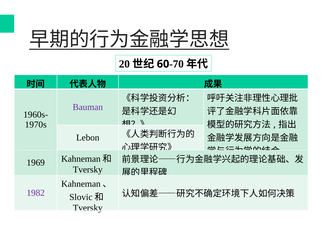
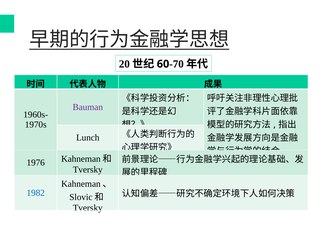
Lebon: Lebon -> Lunch (88, 138)
1969: 1969 -> 1976 (36, 163)
1982 colour: purple -> blue (36, 193)
